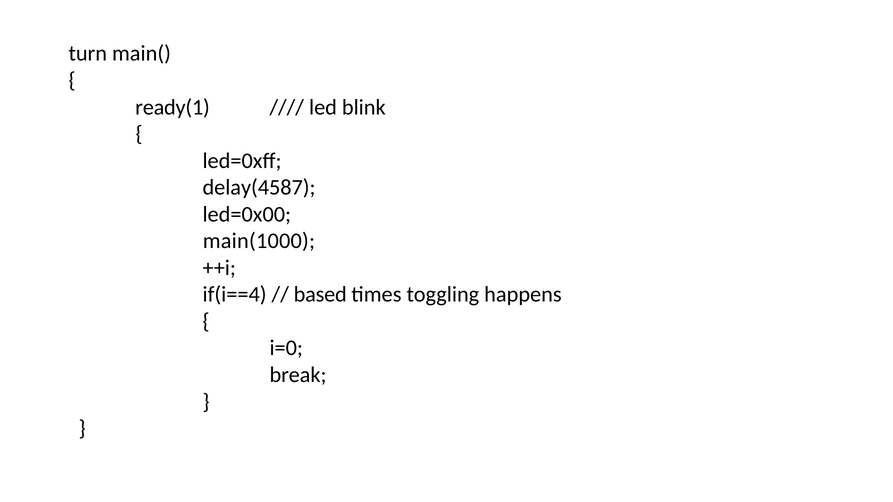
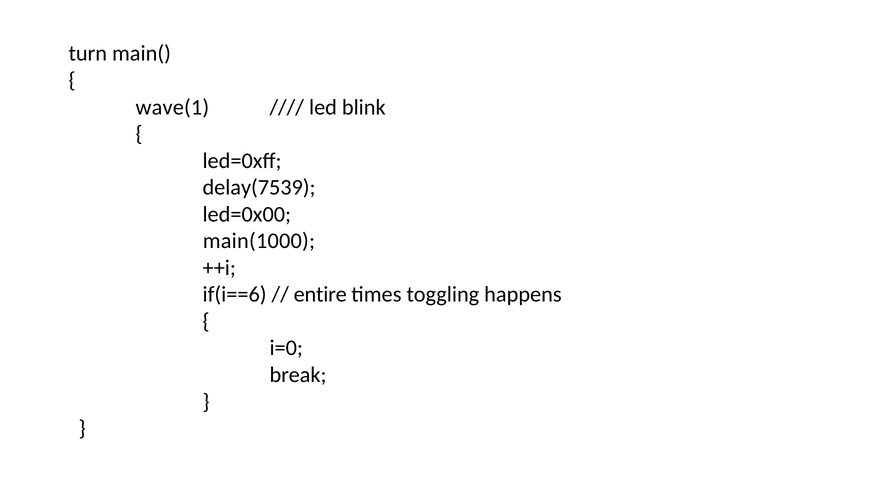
ready(1: ready(1 -> wave(1 (172, 107)
delay(4587: delay(4587 -> delay(7539 (259, 188)
if(i==4: if(i==4 -> if(i==6 (235, 295)
based: based -> entire (320, 295)
